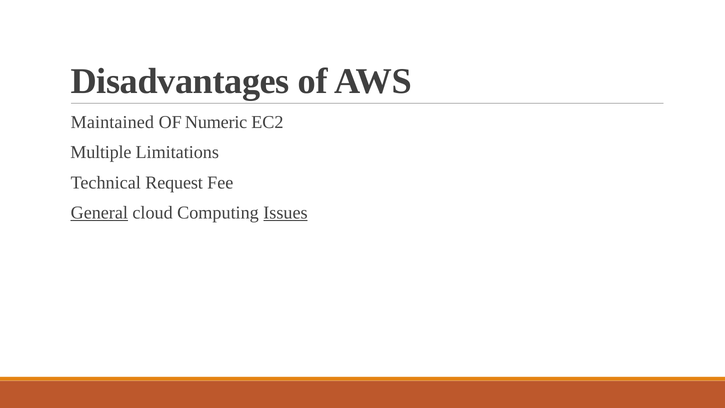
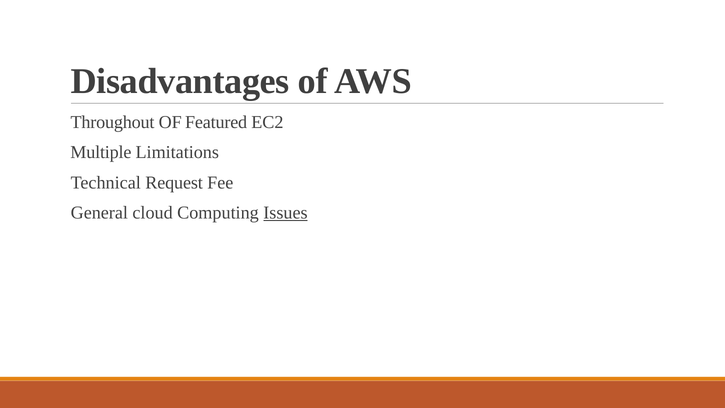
Maintained: Maintained -> Throughout (113, 122)
Numeric: Numeric -> Featured (216, 122)
General underline: present -> none (99, 213)
